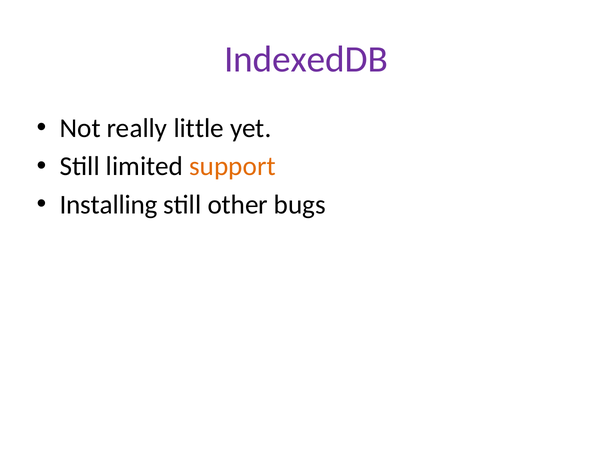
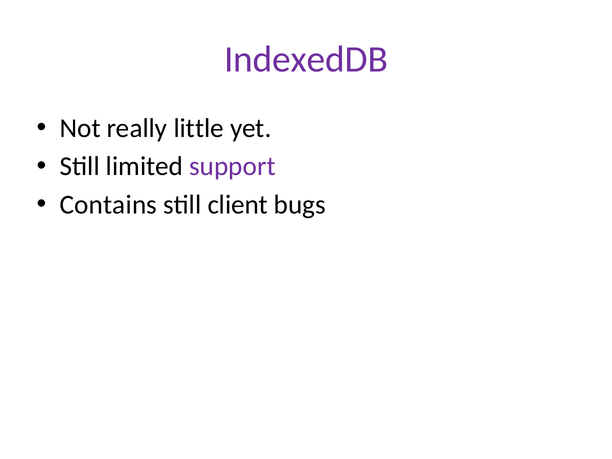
support colour: orange -> purple (232, 166)
Installing: Installing -> Contains (108, 205)
other: other -> client (238, 205)
